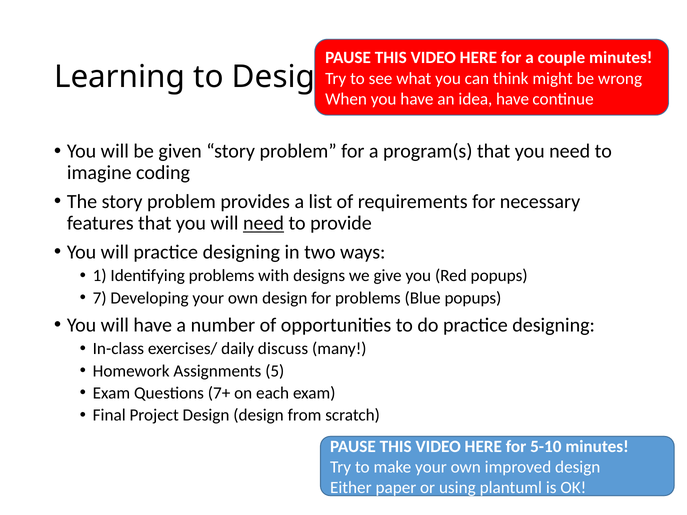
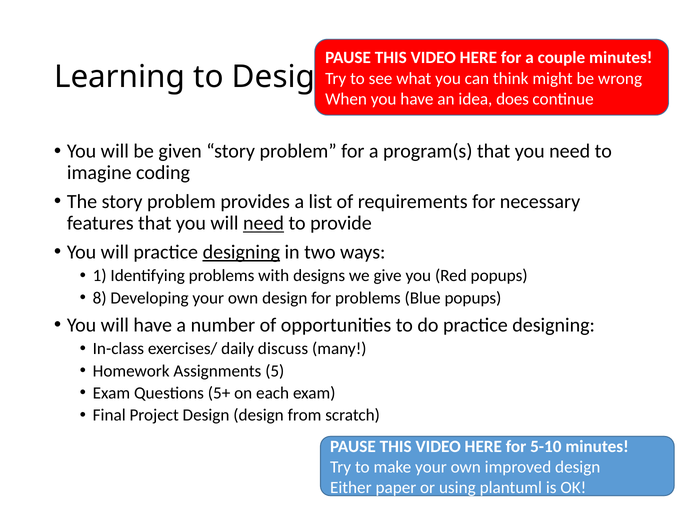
idea have: have -> does (513, 99)
designing underline: none -> present (241, 252)
7: 7 -> 8 (100, 298)
7+: 7+ -> 5+ (219, 393)
